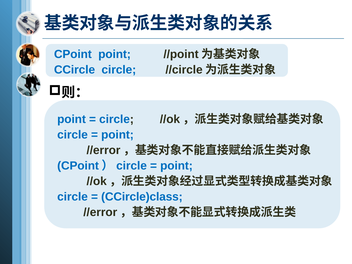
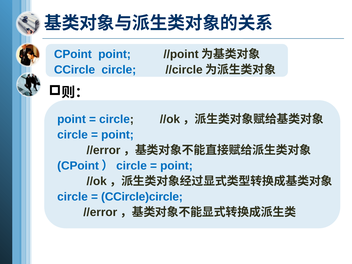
CCircle)class: CCircle)class -> CCircle)circle (142, 197)
